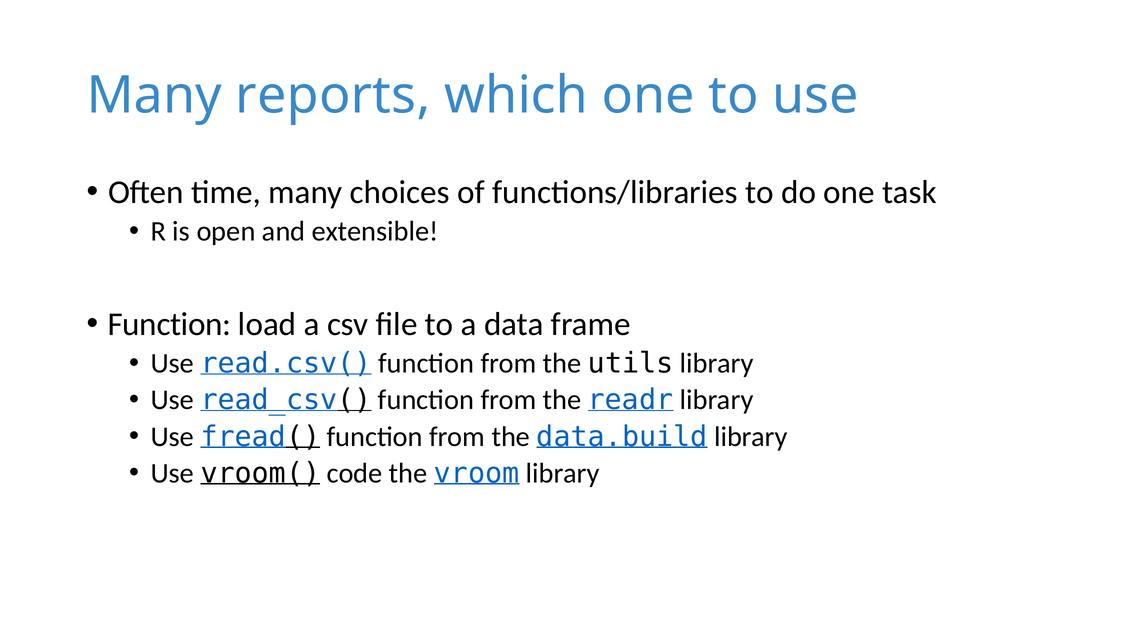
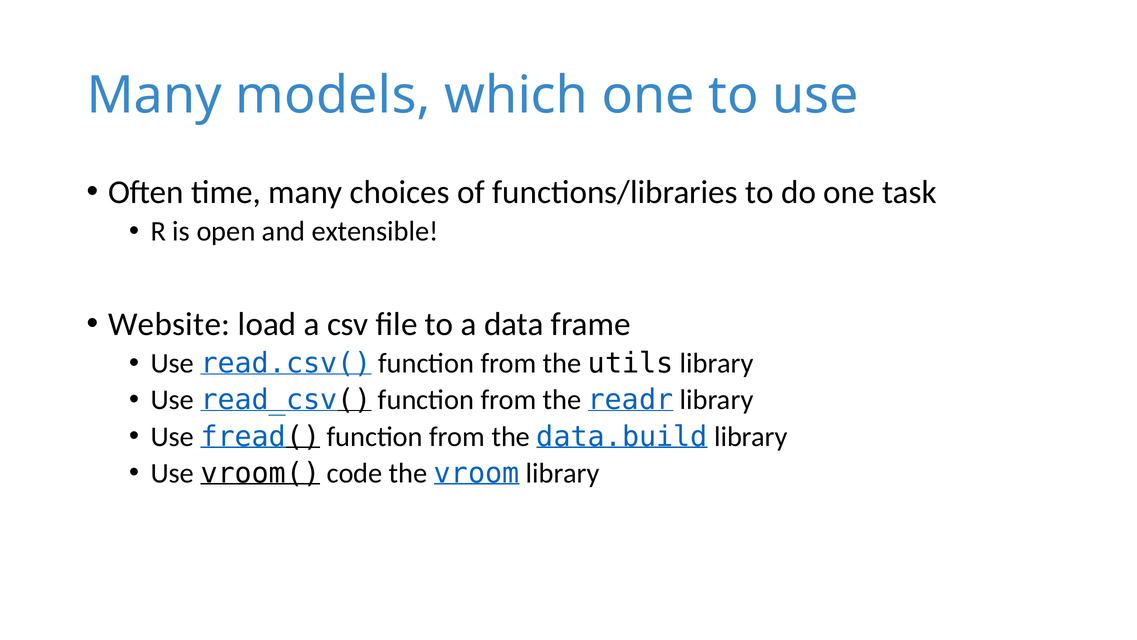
reports: reports -> models (333, 96)
Function: Function -> Website (169, 324)
